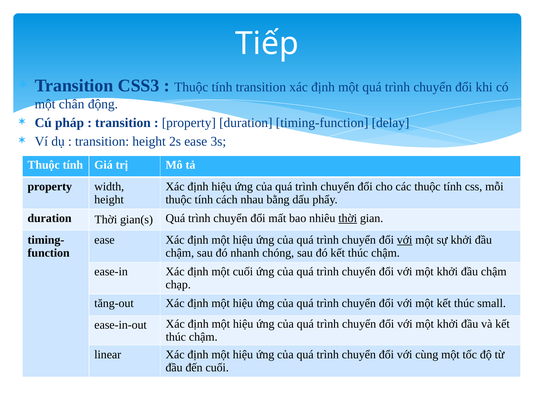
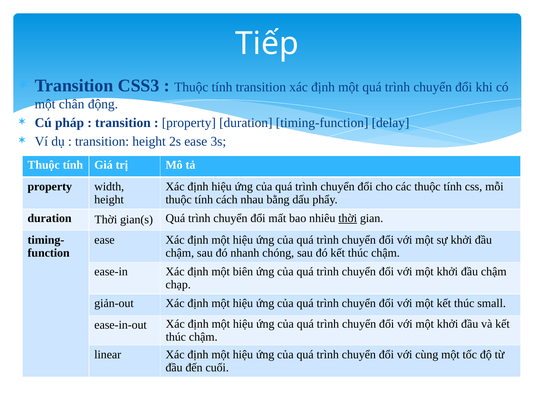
với underline: present -> none (405, 240)
một cuối: cuối -> biên (243, 272)
tăng-out: tăng-out -> giản-out (114, 304)
